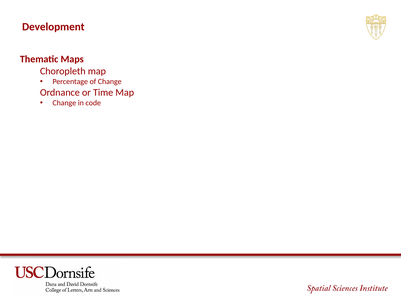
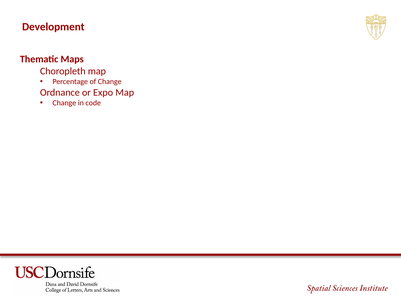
Time: Time -> Expo (103, 92)
